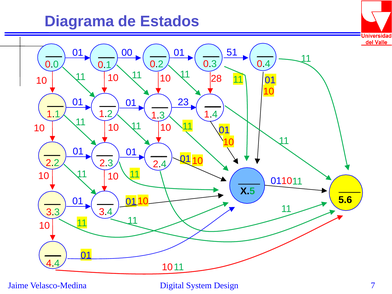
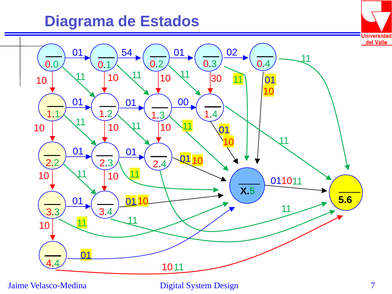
00: 00 -> 54 (127, 53)
51: 51 -> 02 (232, 52)
28: 28 -> 30 (216, 79)
23: 23 -> 00 (183, 102)
